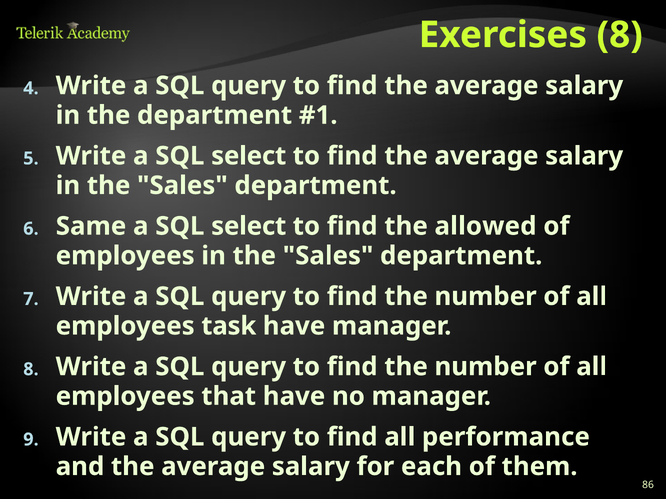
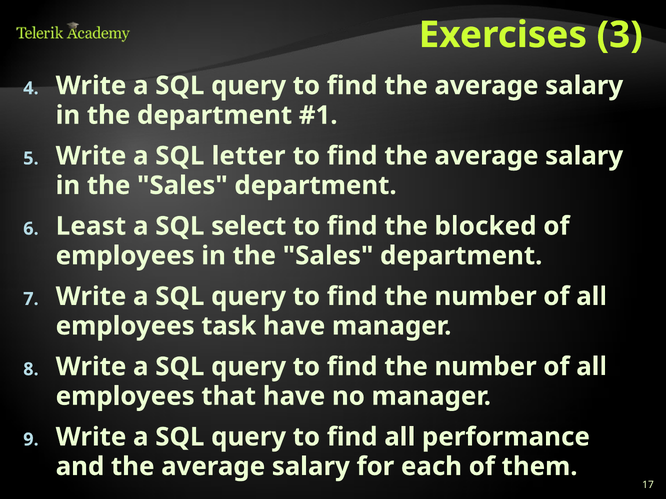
Exercises 8: 8 -> 3 (620, 35)
Write a SQL select: select -> letter (248, 156)
Same: Same -> Least (91, 226)
allowed: allowed -> blocked (486, 226)
86: 86 -> 17 (648, 485)
